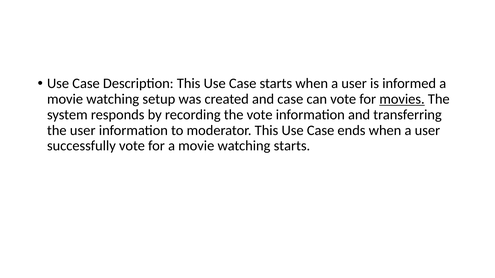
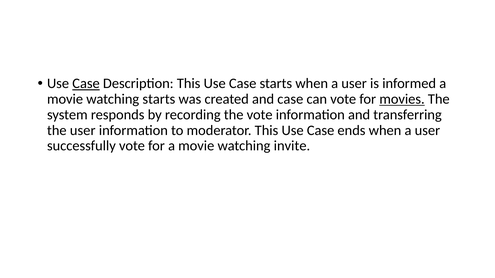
Case underline: none -> present (86, 84)
watching setup: setup -> starts (159, 99)
watching starts: starts -> invite (292, 146)
